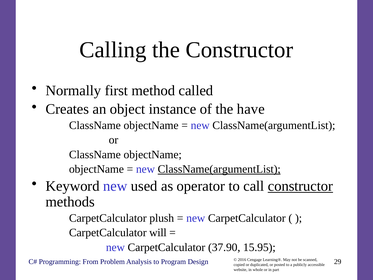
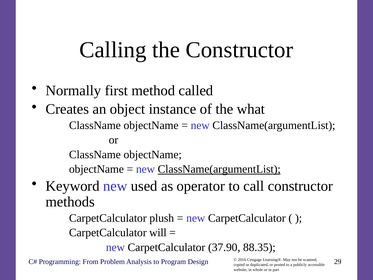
have: have -> what (251, 109)
constructor underline: present -> none (300, 186)
15.95: 15.95 -> 88.35 (259, 247)
